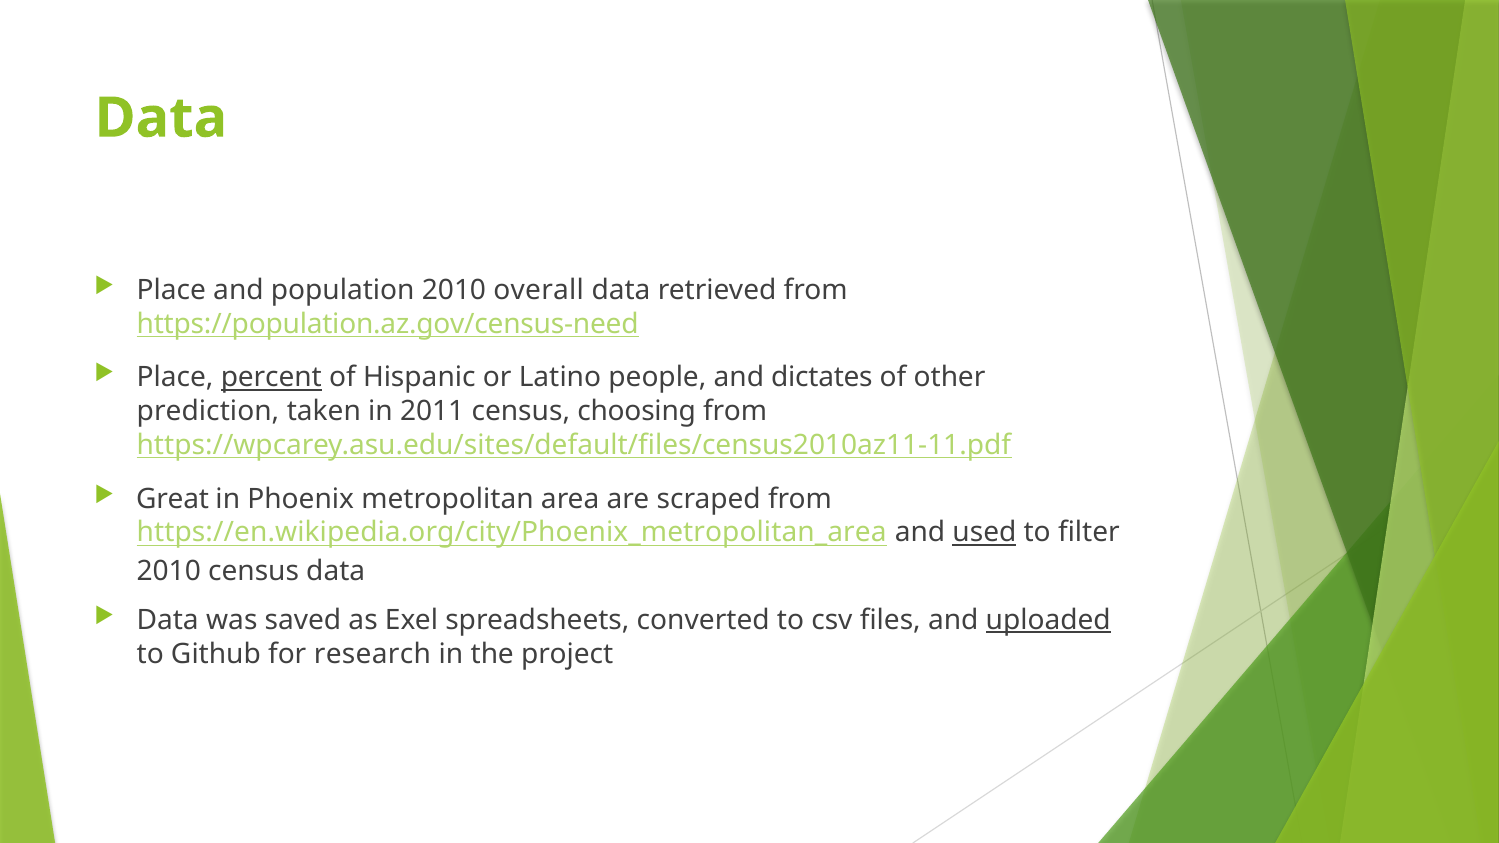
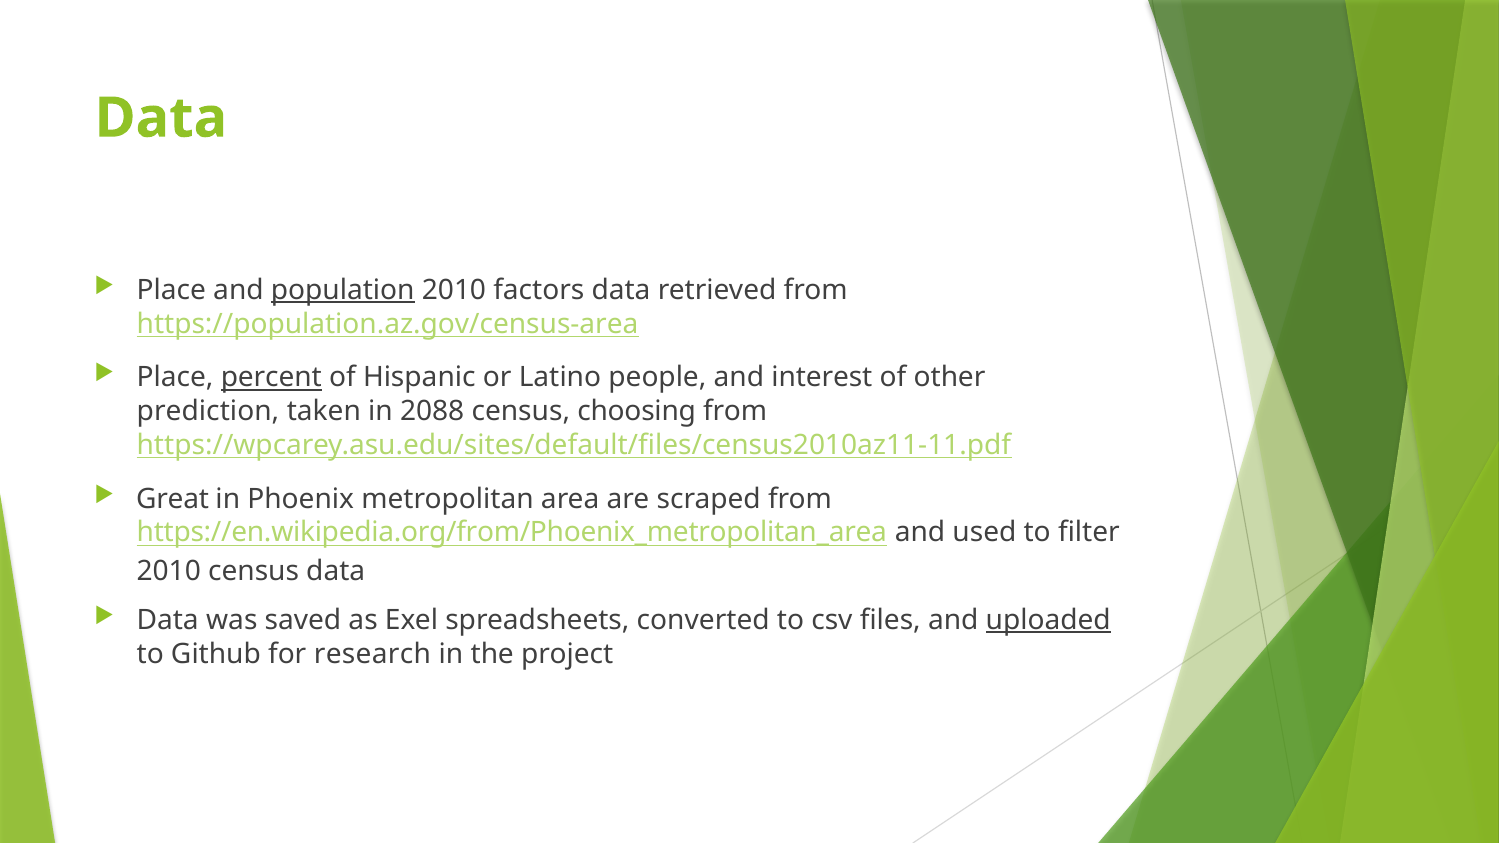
population underline: none -> present (343, 290)
overall: overall -> factors (539, 290)
https://population.az.gov/census-need: https://population.az.gov/census-need -> https://population.az.gov/census-area (388, 324)
dictates: dictates -> interest (822, 378)
2011: 2011 -> 2088 (432, 411)
https://en.wikipedia.org/city/Phoenix_metropolitan_area: https://en.wikipedia.org/city/Phoenix_metropolitan_area -> https://en.wikipedia.org/from/Phoenix_metropolitan_area (512, 533)
used underline: present -> none (984, 533)
